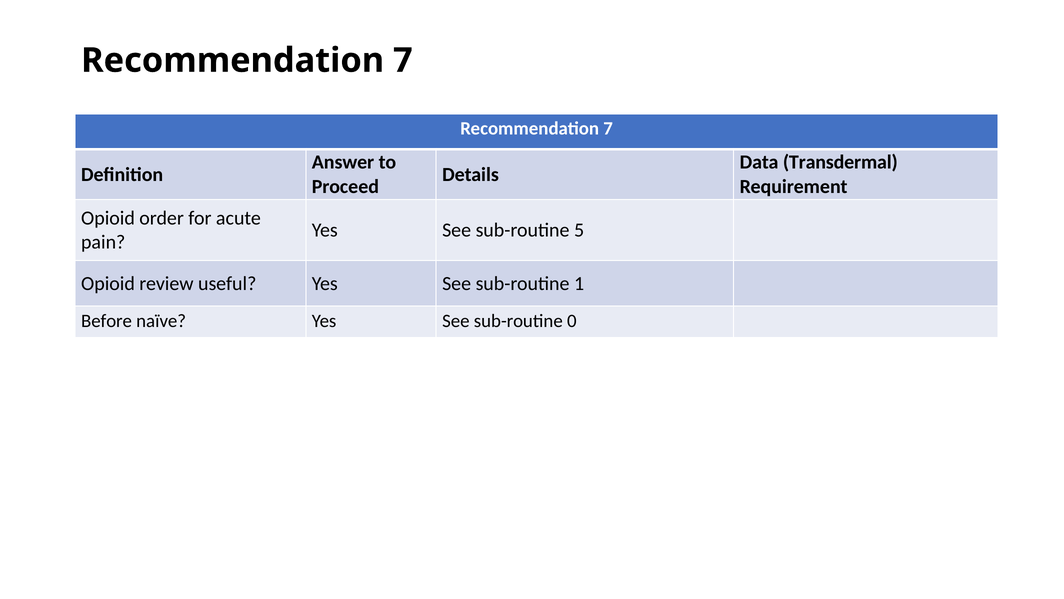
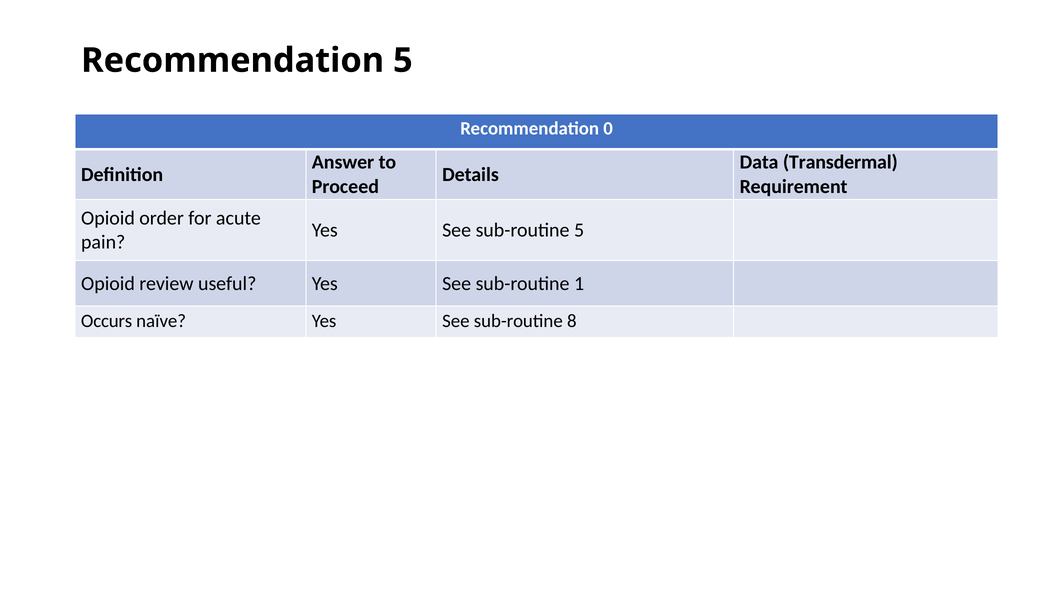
7: 7 -> 5 (403, 60)
7: 7 -> 0 (608, 128)
Before: Before -> Occurs (107, 321)
0: 0 -> 8 (572, 321)
